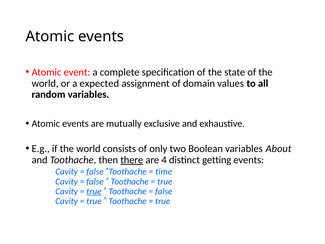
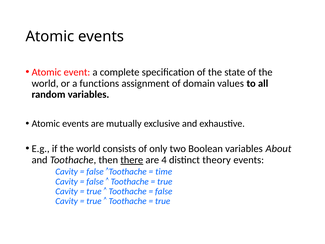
expected: expected -> functions (99, 83)
getting: getting -> theory (217, 160)
true underline: present -> none (94, 191)
